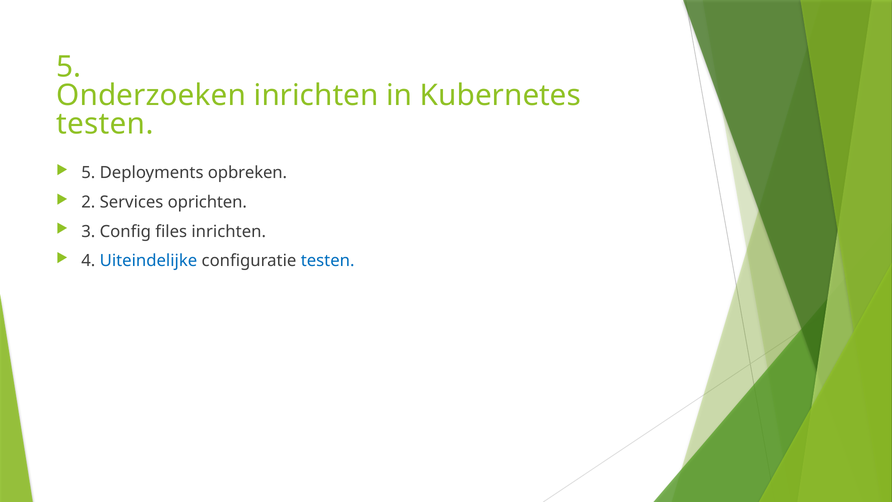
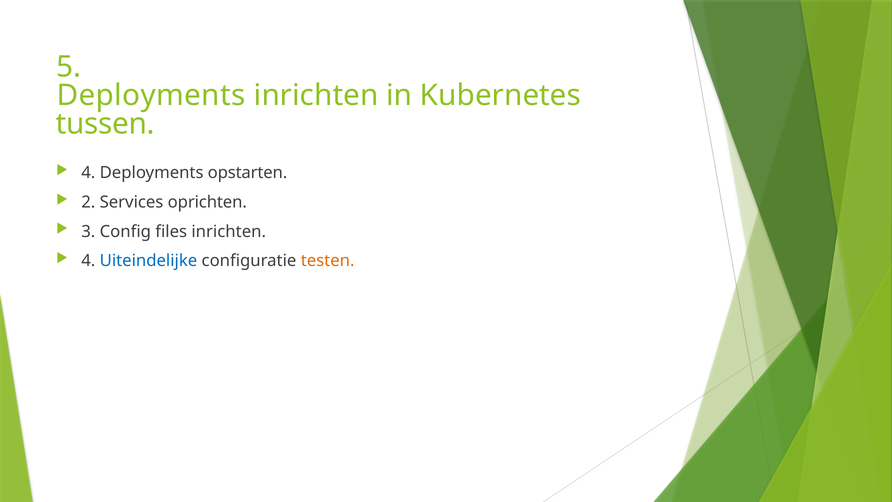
Onderzoeken: Onderzoeken -> Deployments (151, 95)
testen: testen -> tussen (105, 124)
5: 5 -> 4 (88, 173)
opbreken: opbreken -> opstarten (247, 173)
testen colour: blue -> orange (328, 261)
